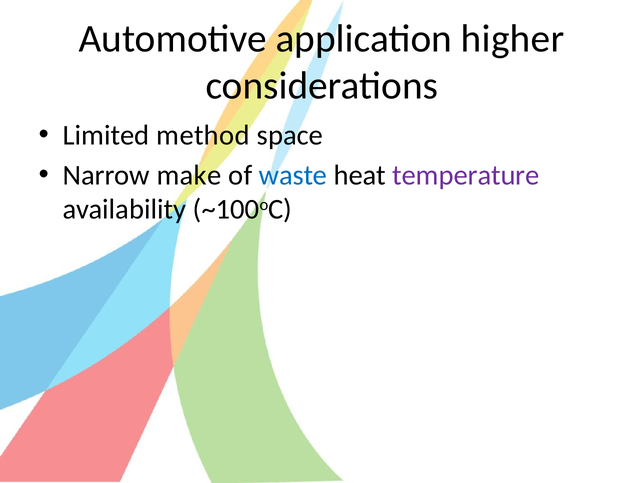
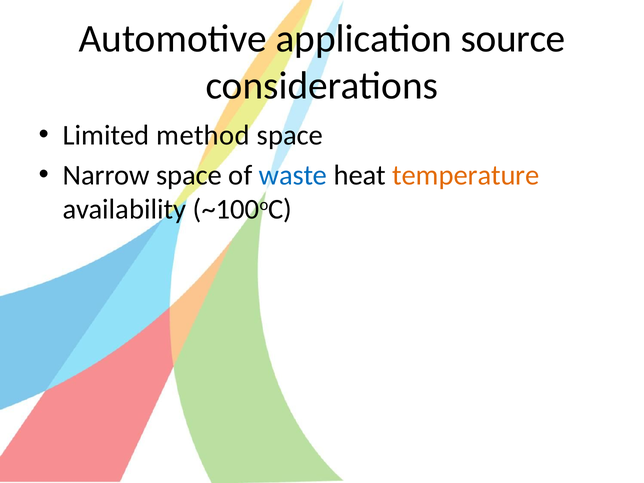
higher: higher -> source (513, 39)
Narrow make: make -> space (189, 175)
temperature colour: purple -> orange (466, 175)
